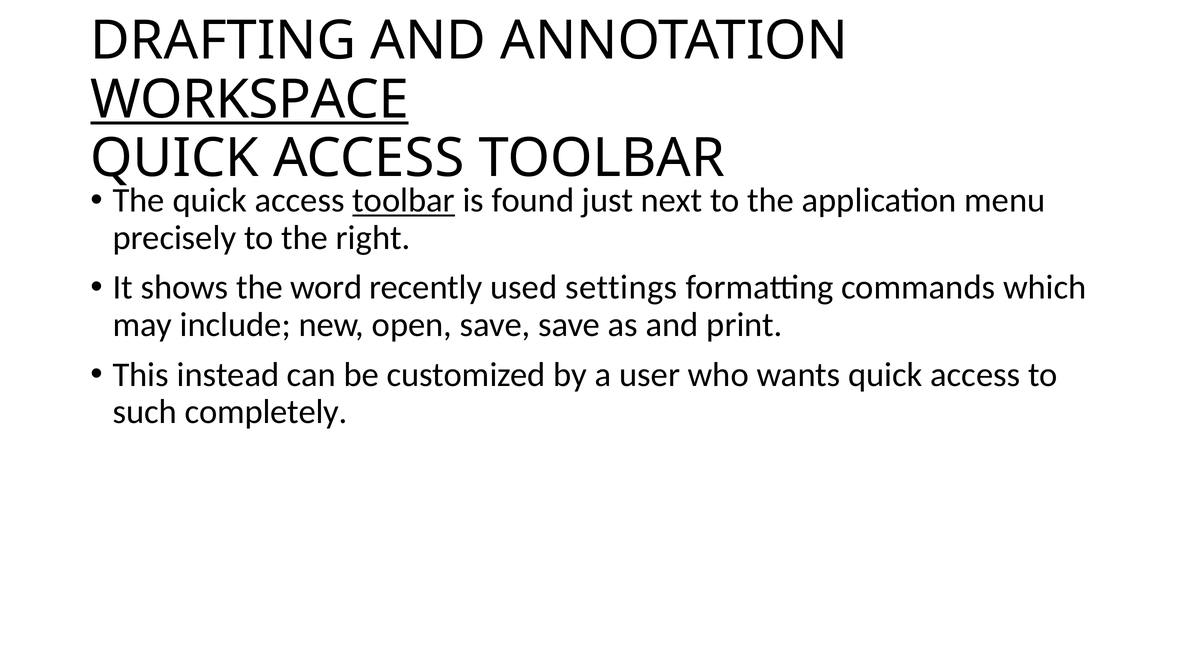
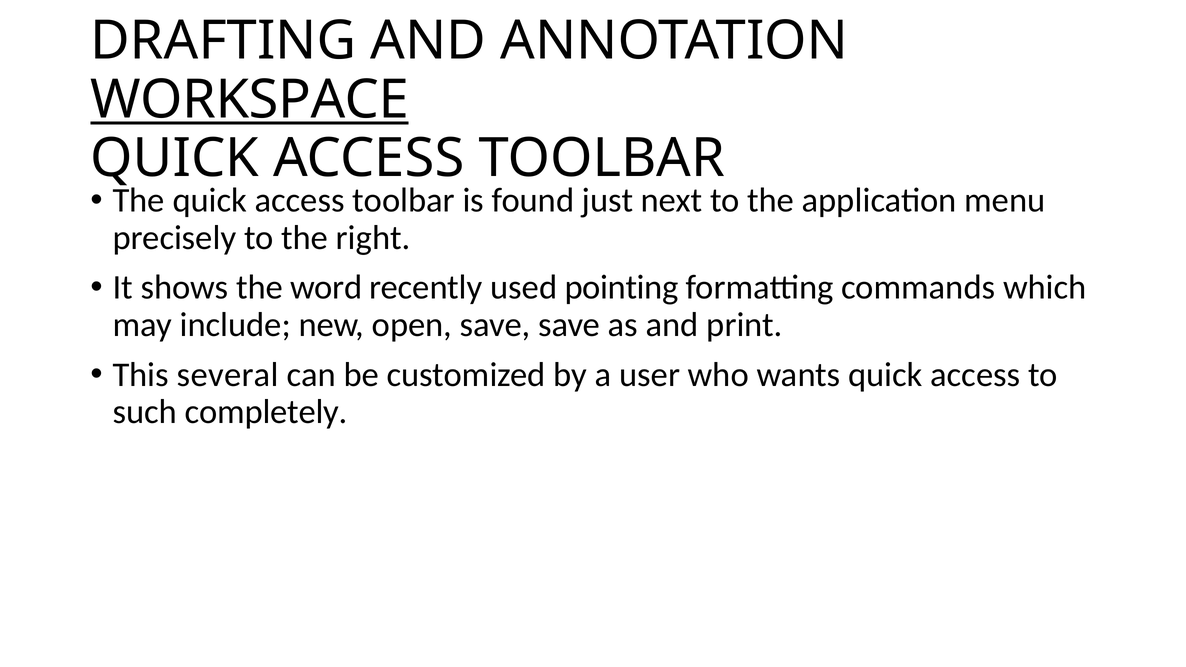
toolbar underline: present -> none (404, 201)
settings: settings -> pointing (622, 288)
instead: instead -> several (228, 375)
